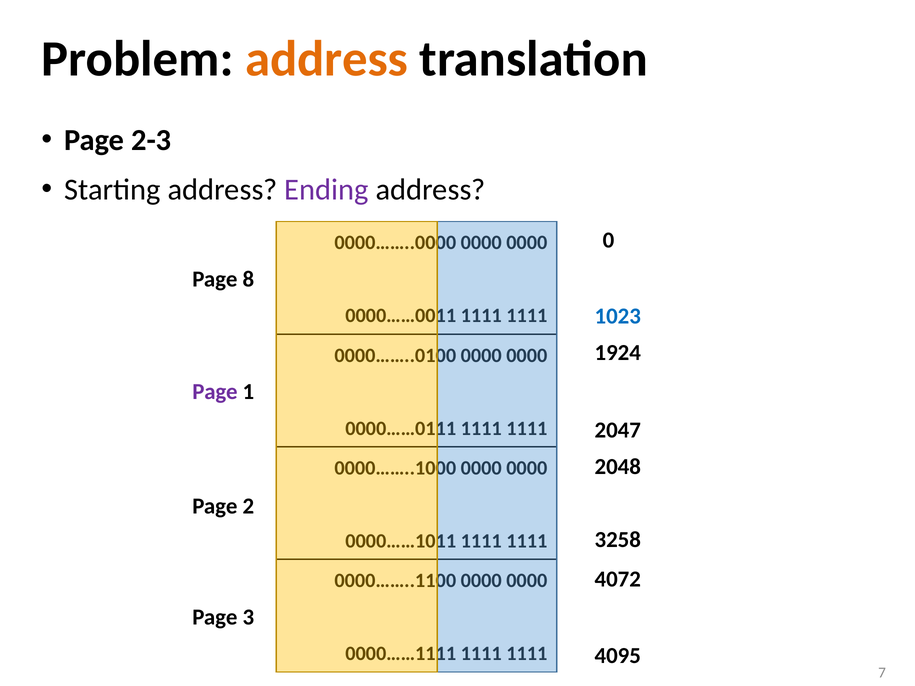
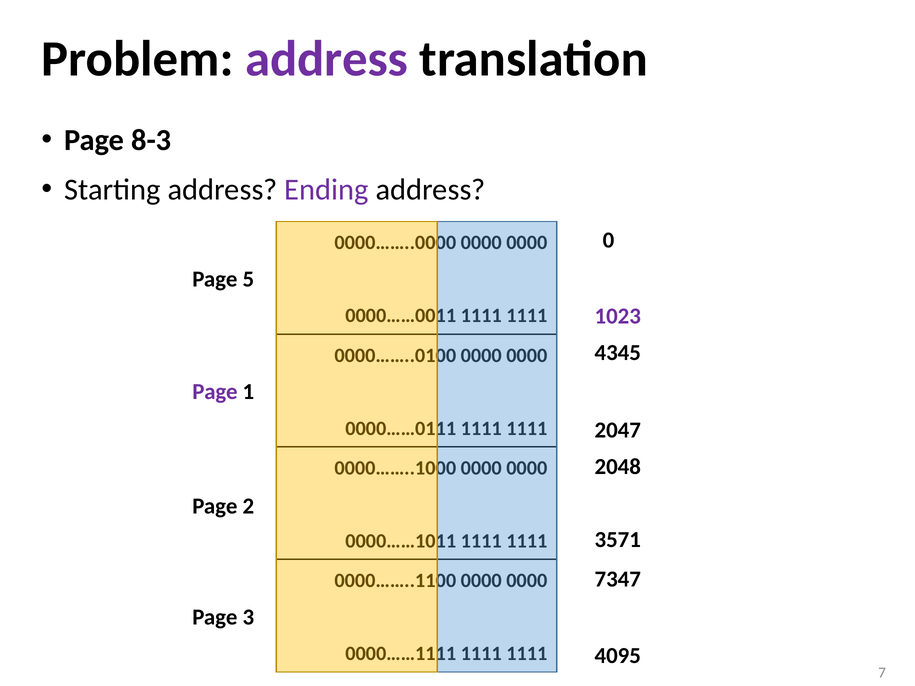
address colour: orange -> purple (327, 59)
2-3: 2-3 -> 8-3 (151, 140)
8: 8 -> 5 (248, 279)
1023 colour: blue -> purple (618, 316)
1924: 1924 -> 4345 (618, 353)
3258: 3258 -> 3571 (618, 540)
4072: 4072 -> 7347 (618, 579)
